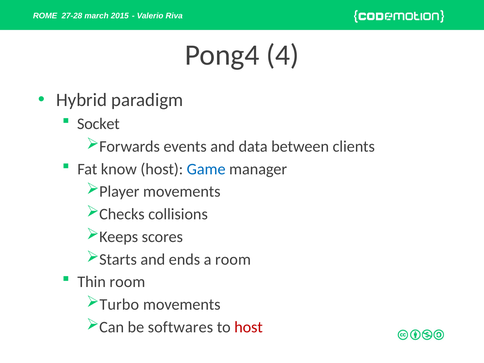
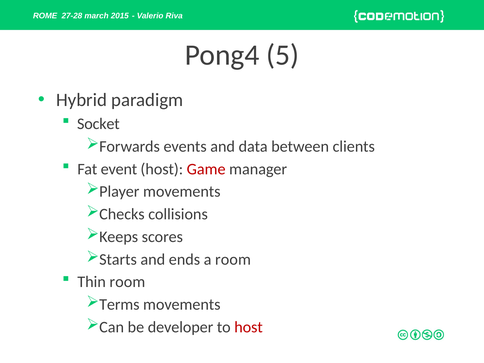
4: 4 -> 5 (283, 55)
know: know -> event (119, 169)
Game colour: blue -> red (206, 169)
Turbo: Turbo -> Terms (119, 305)
softwares: softwares -> developer (181, 327)
